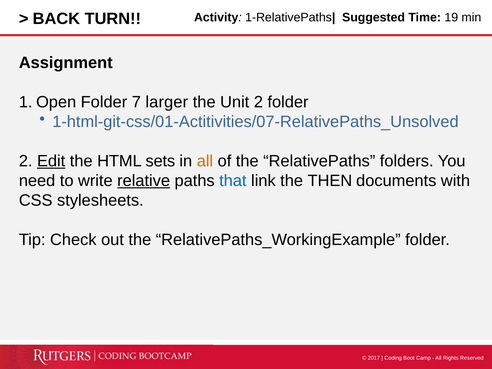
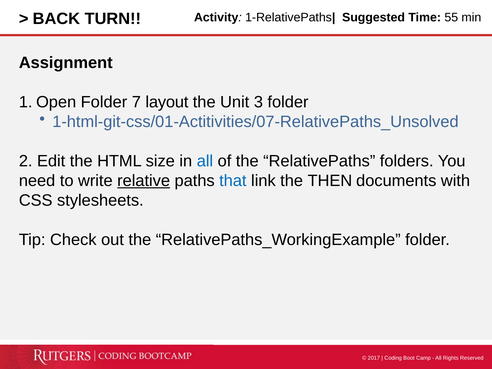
19: 19 -> 55 (451, 17)
larger: larger -> layout (167, 102)
Unit 2: 2 -> 3 (258, 102)
Edit underline: present -> none (51, 161)
sets: sets -> size (160, 161)
all colour: orange -> blue (205, 161)
